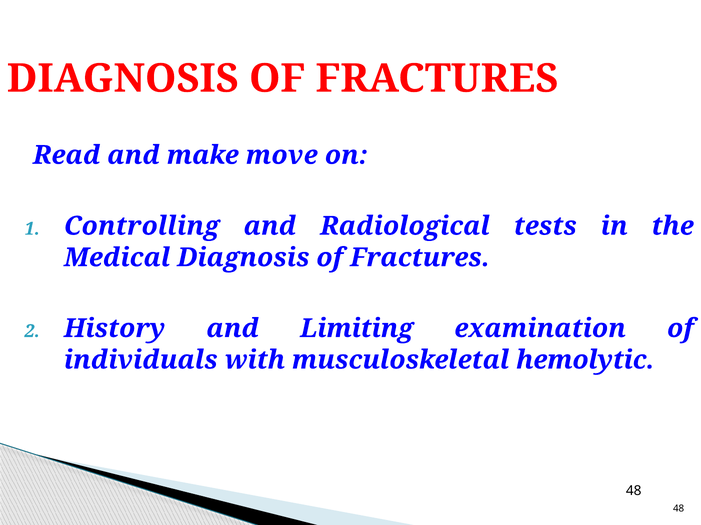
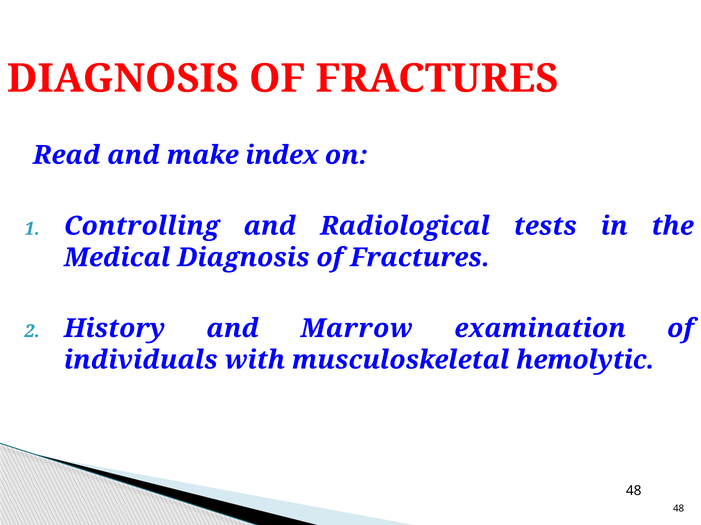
move: move -> index (282, 155)
Limiting: Limiting -> Marrow (357, 329)
